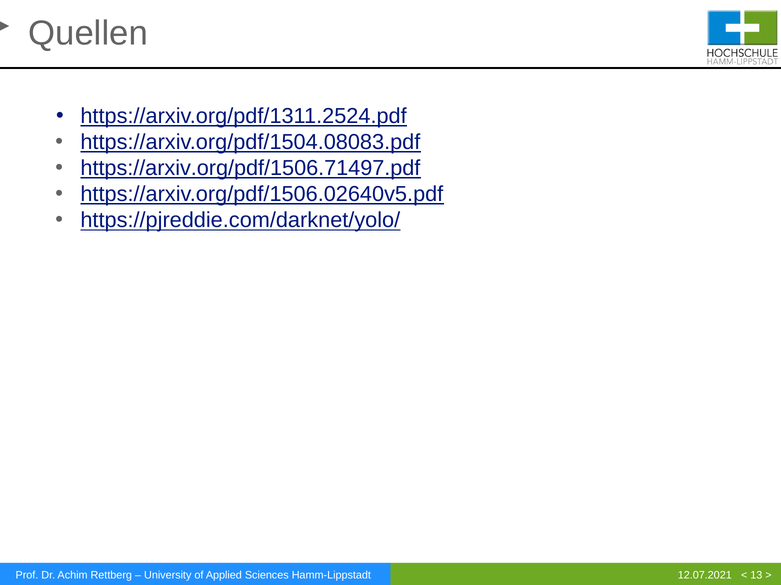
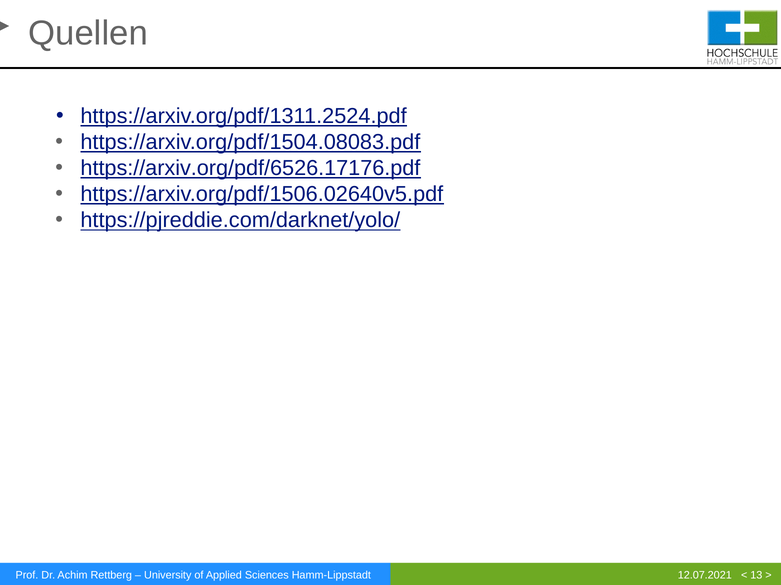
https://arxiv.org/pdf/1506.71497.pdf: https://arxiv.org/pdf/1506.71497.pdf -> https://arxiv.org/pdf/6526.17176.pdf (250, 168)
